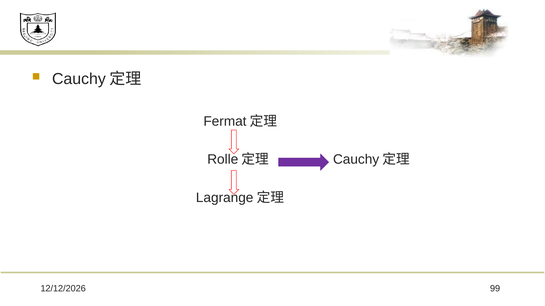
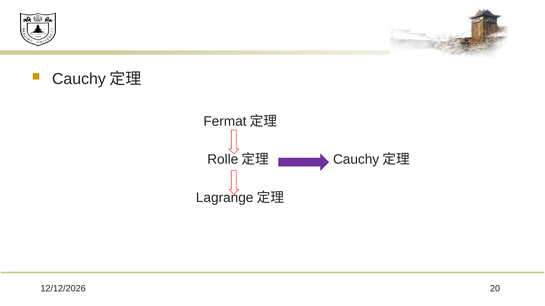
99: 99 -> 20 (495, 289)
